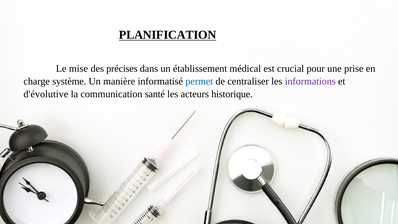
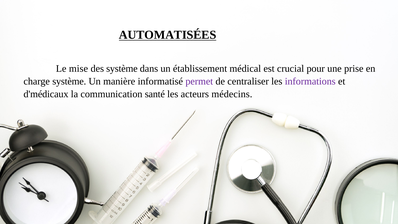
PLANIFICATION: PLANIFICATION -> AUTOMATISÉES (168, 35)
des précises: précises -> système (122, 69)
permet colour: blue -> purple (199, 81)
d'évolutive: d'évolutive -> d'médicaux (46, 94)
historique: historique -> médecins (232, 94)
